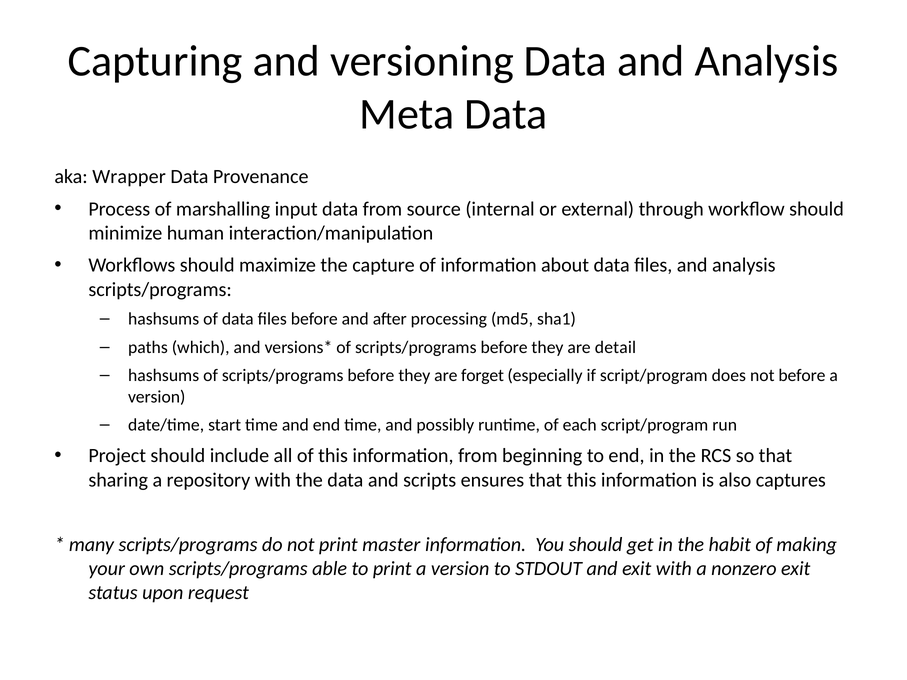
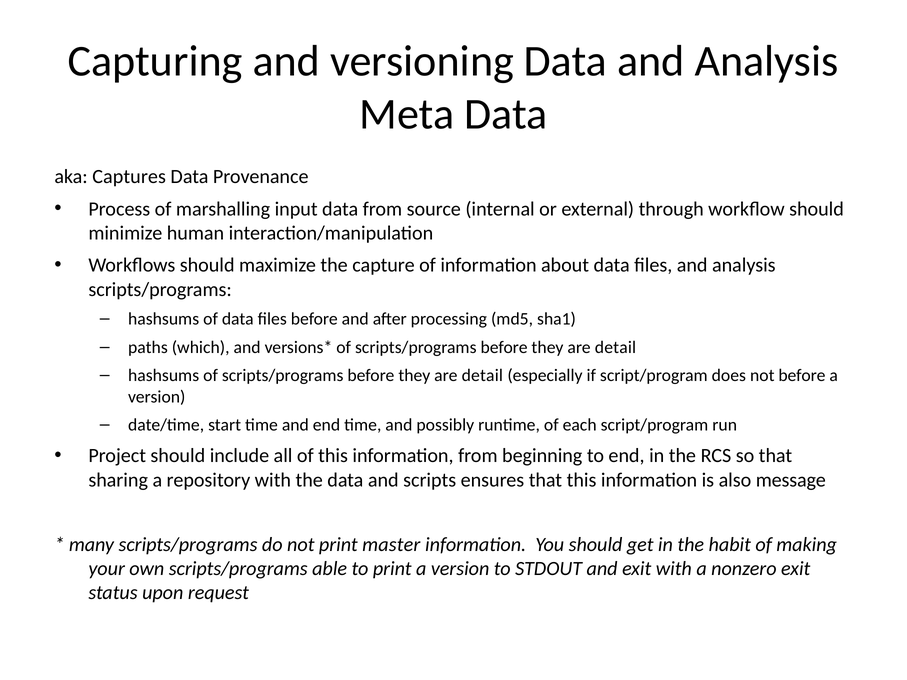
Wrapper: Wrapper -> Captures (129, 177)
forget: forget -> detail (482, 376)
captures: captures -> message (791, 480)
